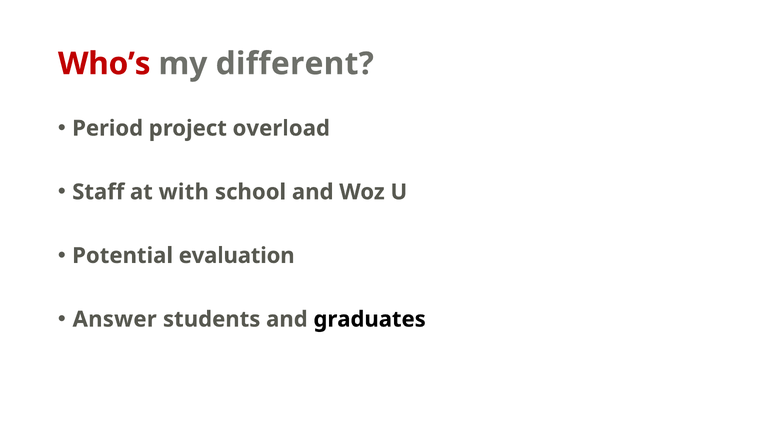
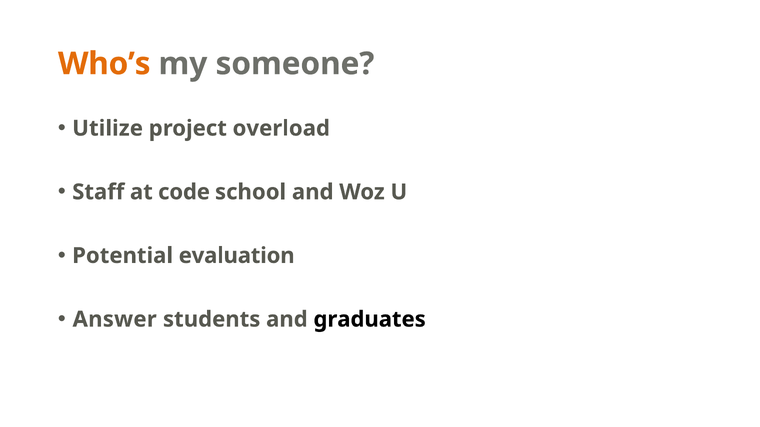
Who’s colour: red -> orange (104, 64)
different: different -> someone (295, 64)
Period: Period -> Utilize (108, 128)
with: with -> code (184, 192)
